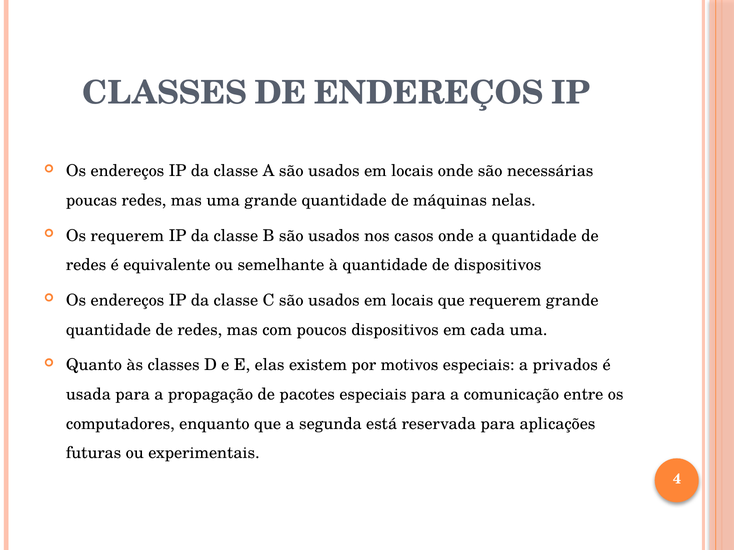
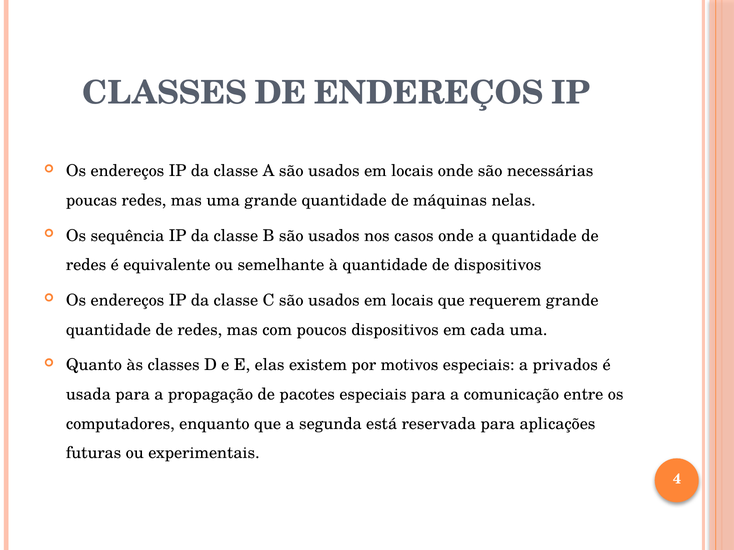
Os requerem: requerem -> sequência (127, 236)
